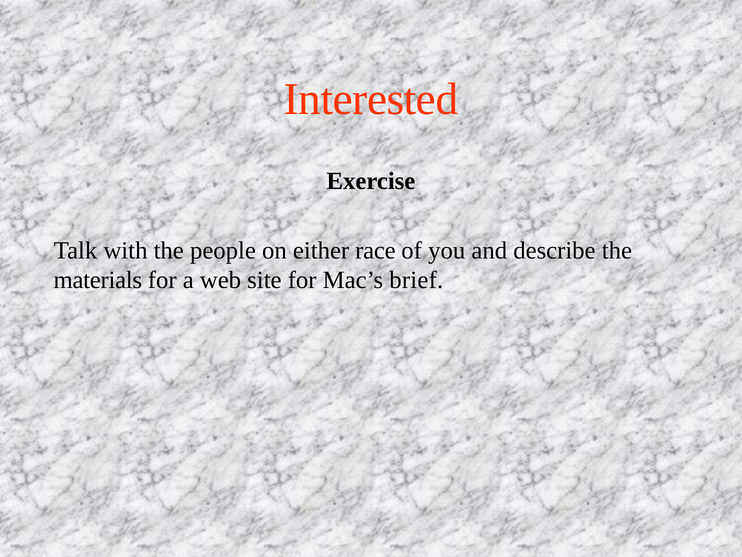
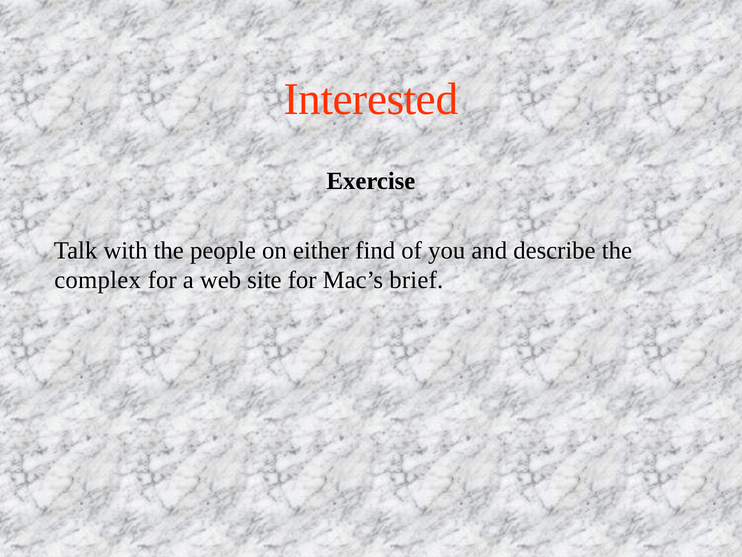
race: race -> find (375, 250)
materials: materials -> complex (98, 280)
